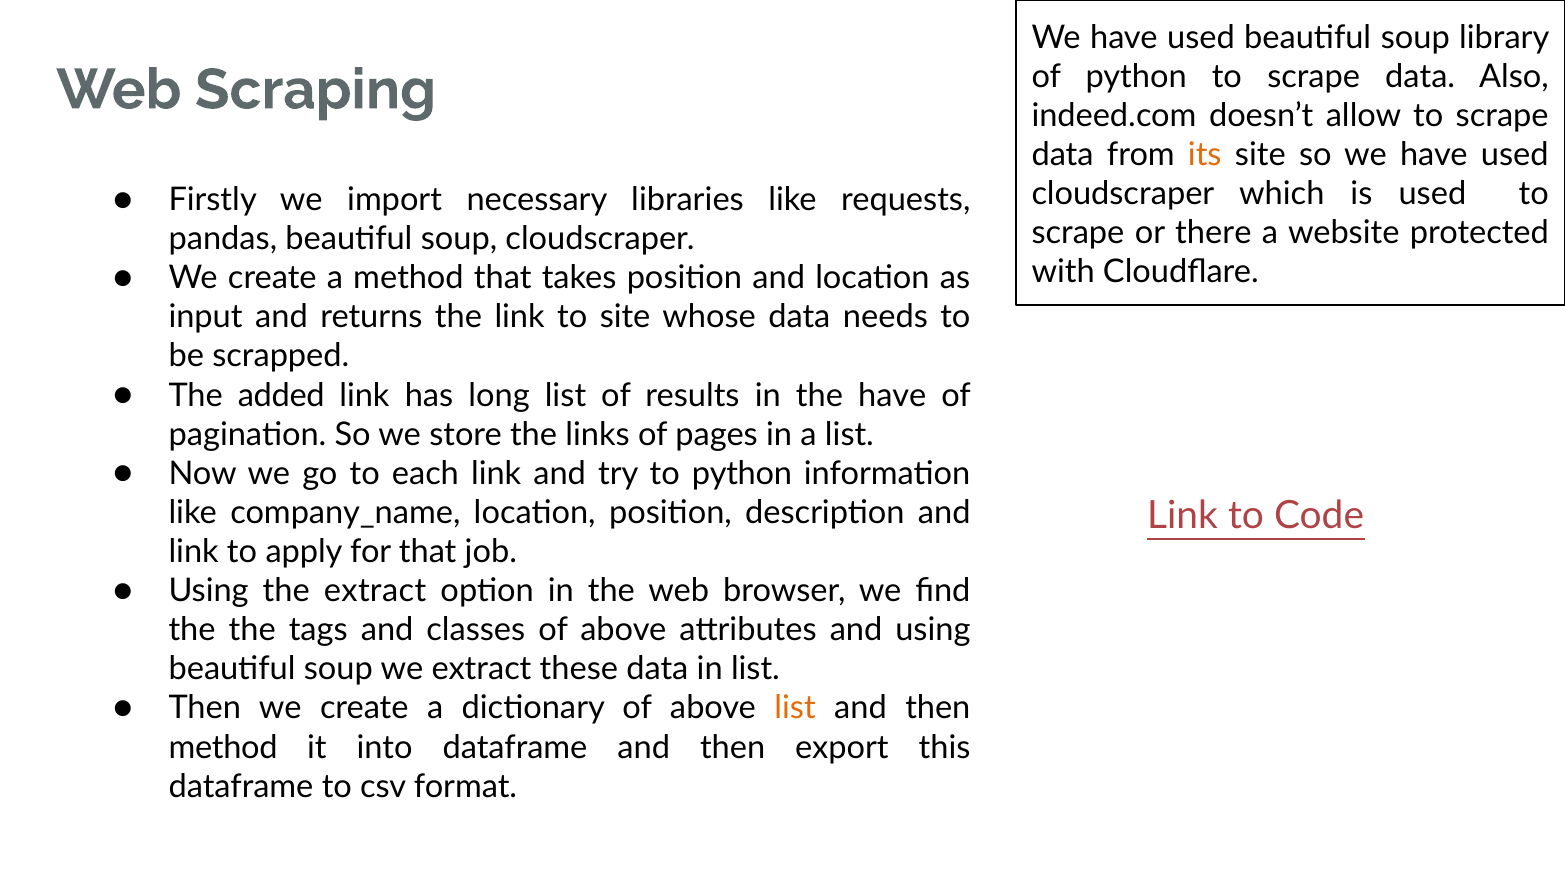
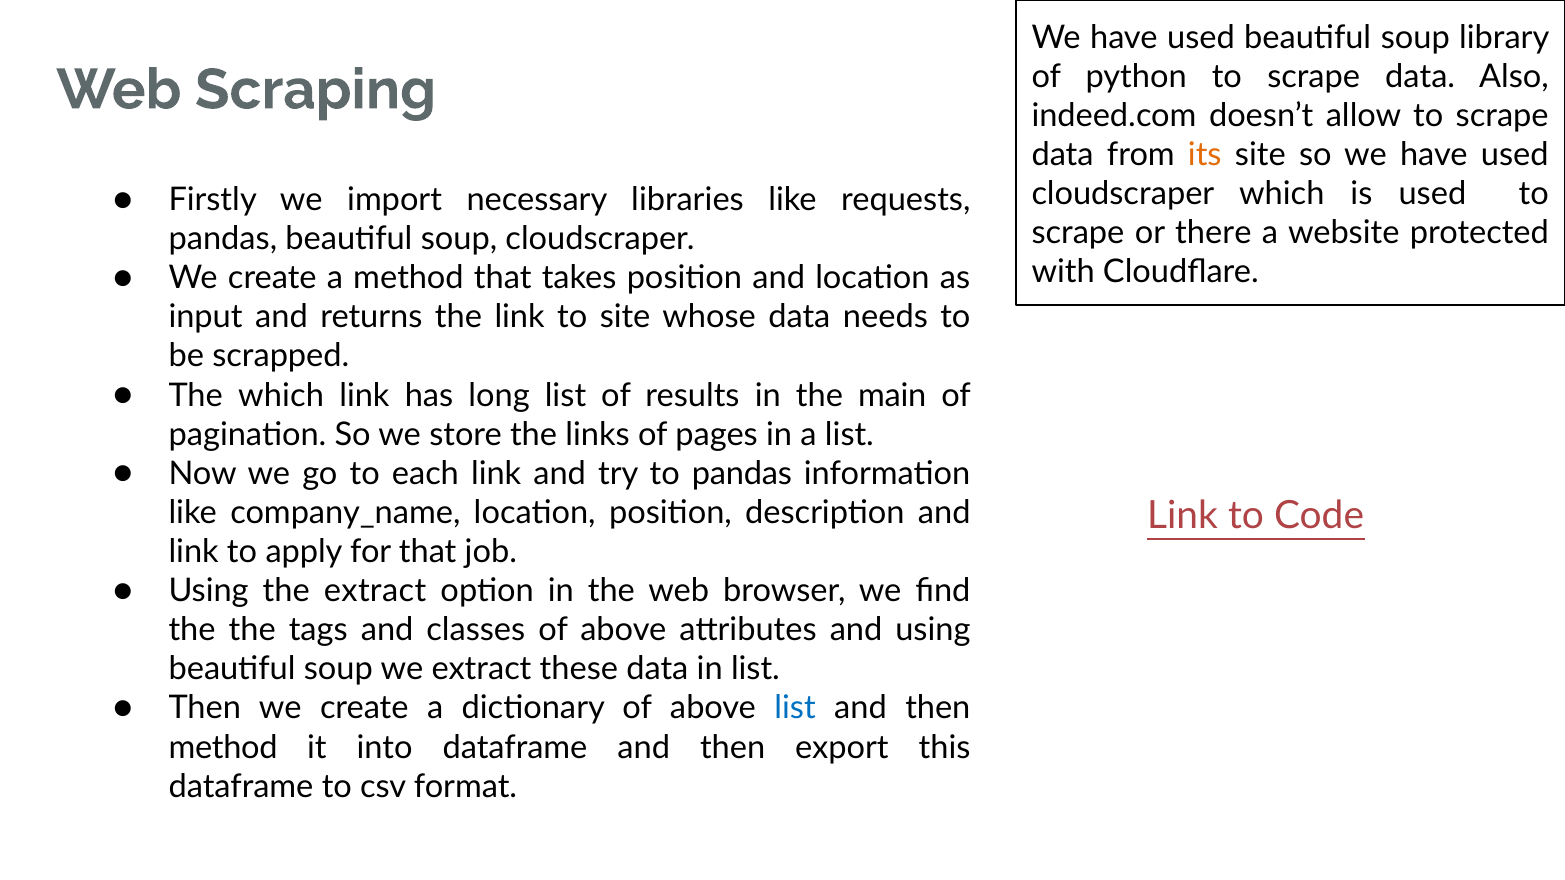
The added: added -> which (281, 395)
the have: have -> main (892, 395)
to python: python -> pandas (742, 474)
list colour: orange -> blue (795, 708)
